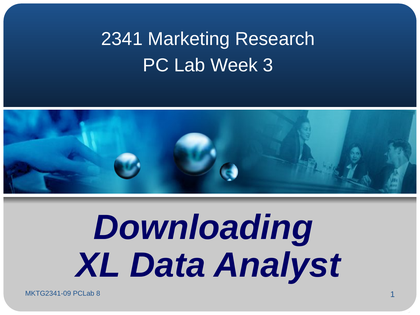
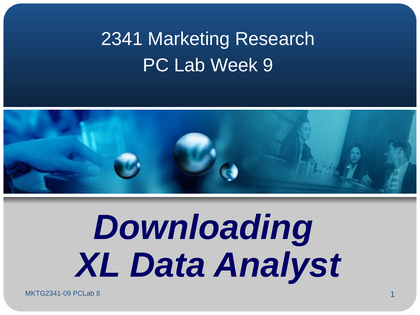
3: 3 -> 9 (268, 65)
